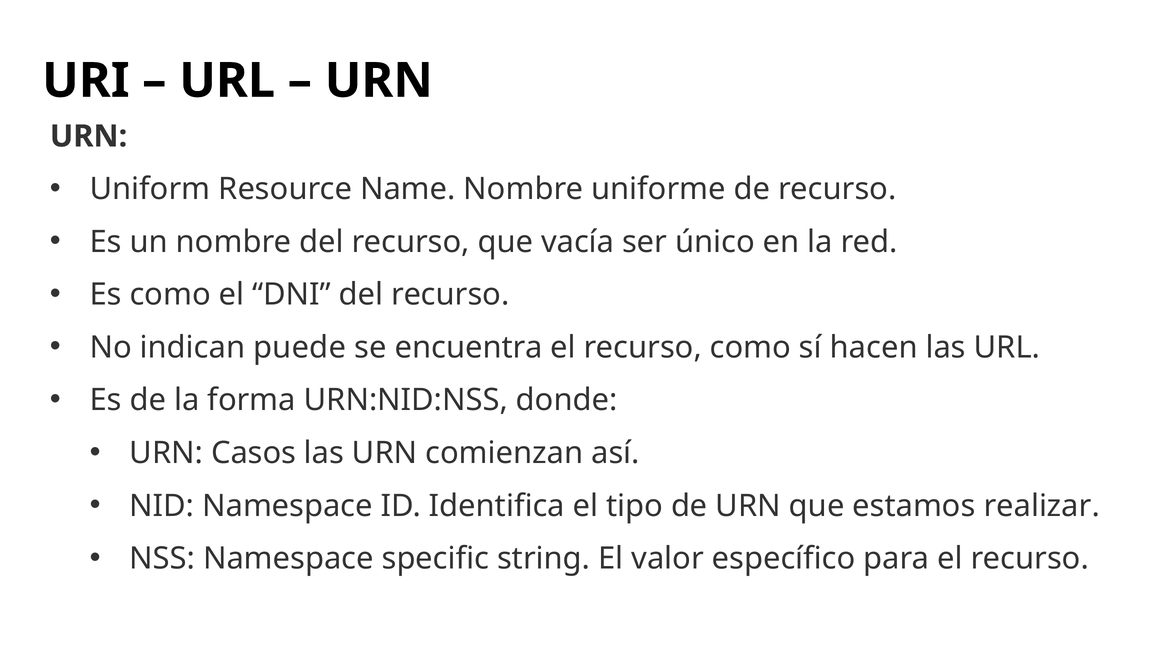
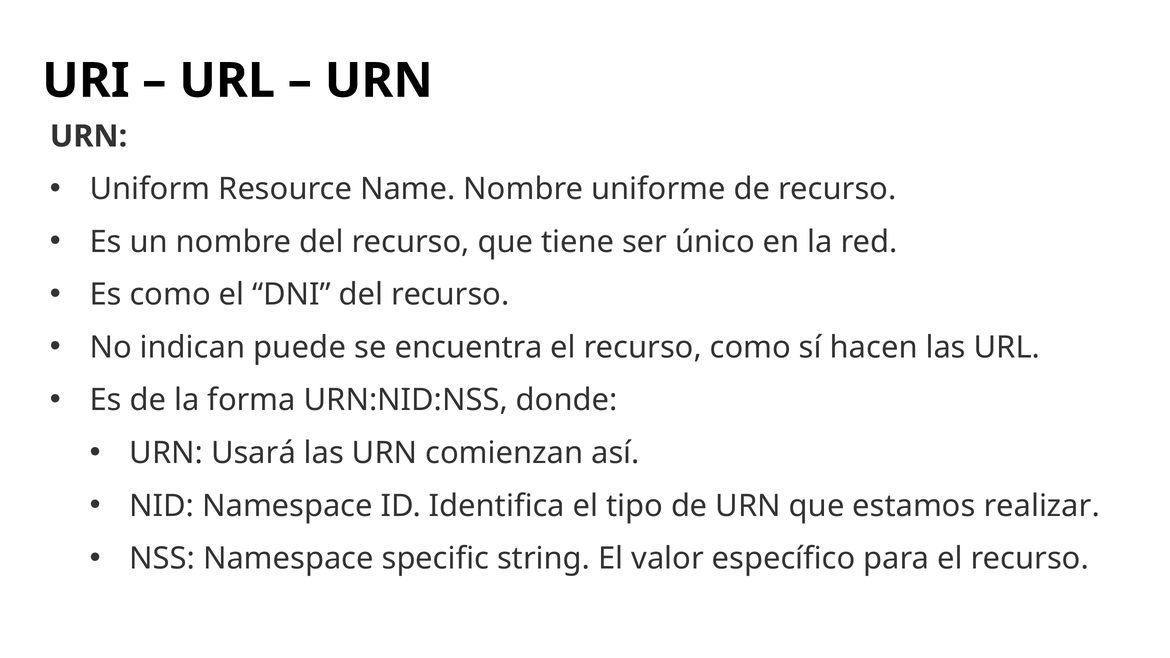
vacía: vacía -> tiene (578, 242)
Casos: Casos -> Usará (253, 453)
